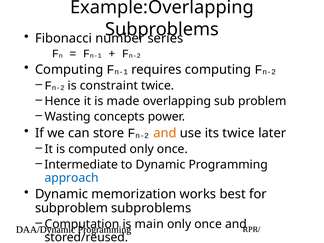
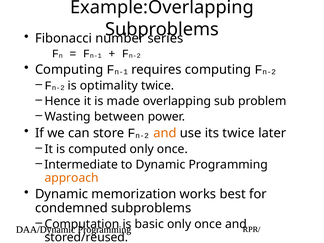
constraint: constraint -> optimality (109, 86)
concepts: concepts -> between (119, 117)
approach colour: blue -> orange (72, 178)
subproblem: subproblem -> condemned (71, 208)
main: main -> basic (149, 224)
